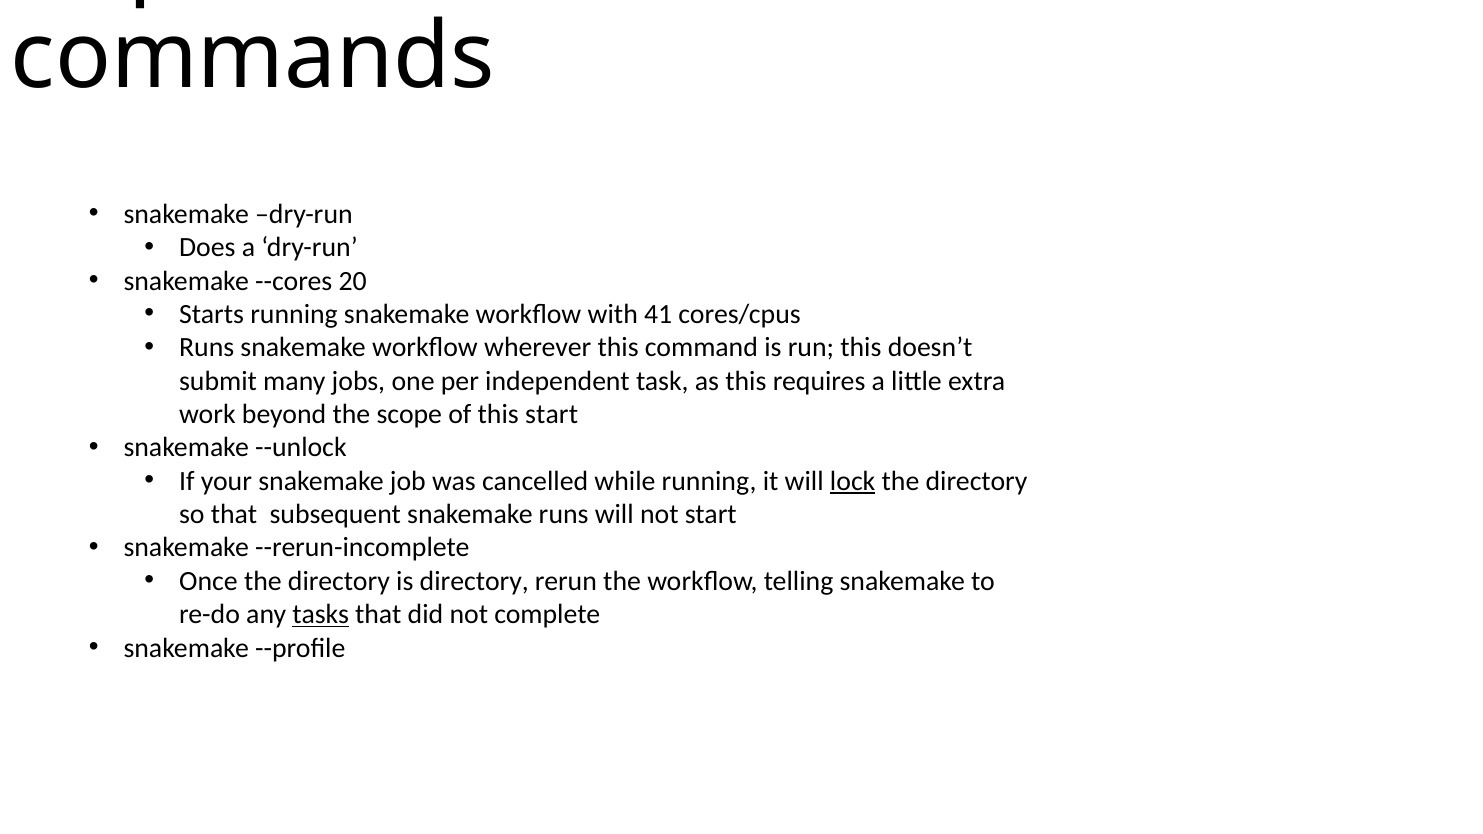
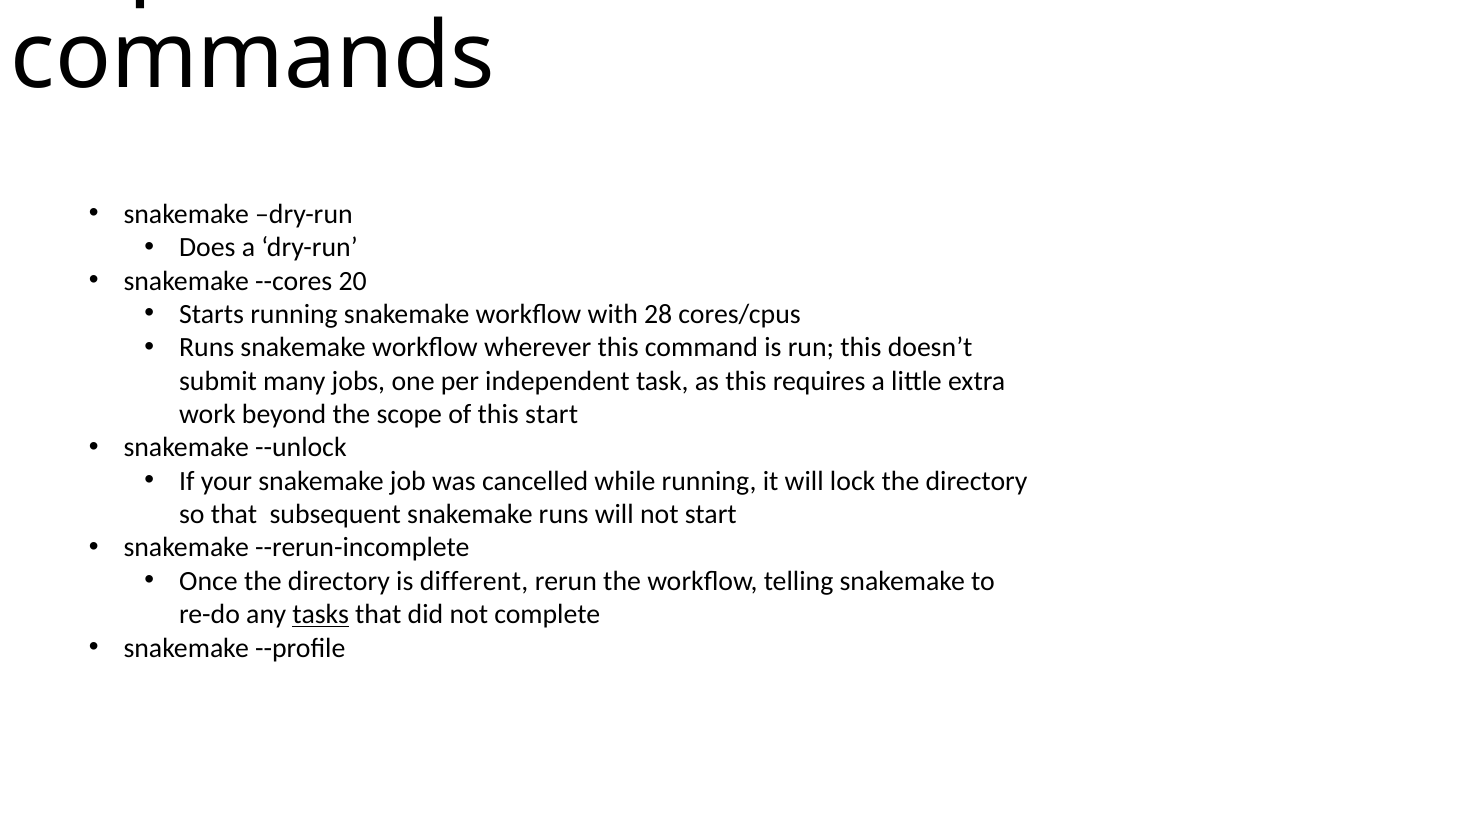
41: 41 -> 28 (658, 314)
lock underline: present -> none (853, 481)
is directory: directory -> different (474, 581)
